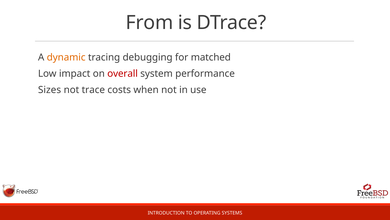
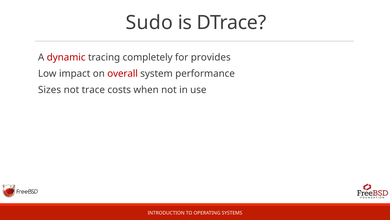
From: From -> Sudo (149, 23)
dynamic colour: orange -> red (66, 57)
debugging: debugging -> completely (148, 57)
matched: matched -> provides (211, 57)
